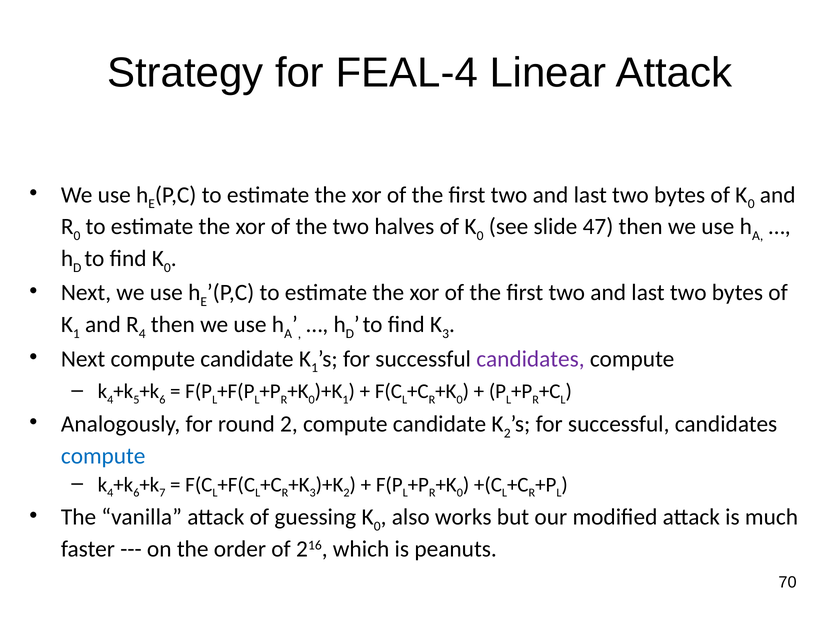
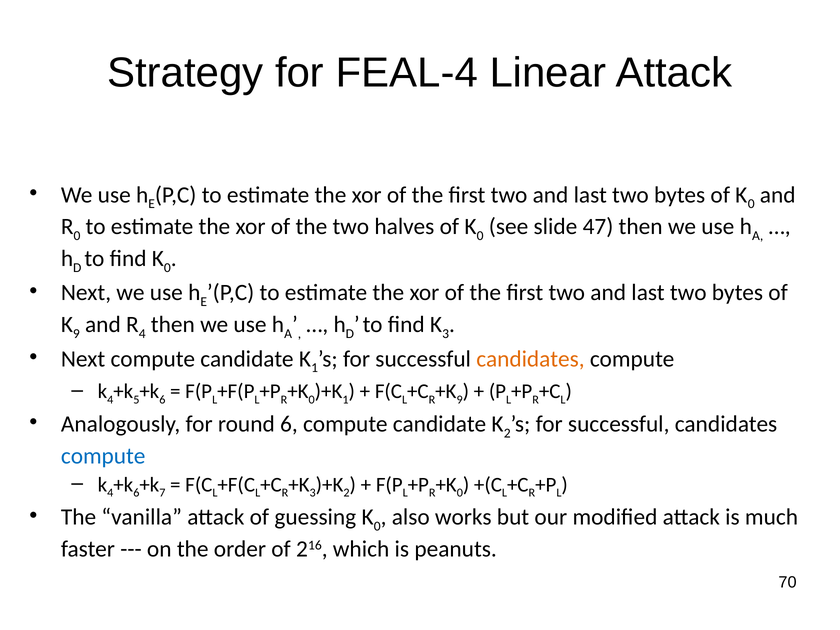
1: 1 -> 9 (76, 334)
candidates colour: purple -> orange (530, 359)
0: 0 -> 9 (460, 400)
round 2: 2 -> 6 (289, 424)
